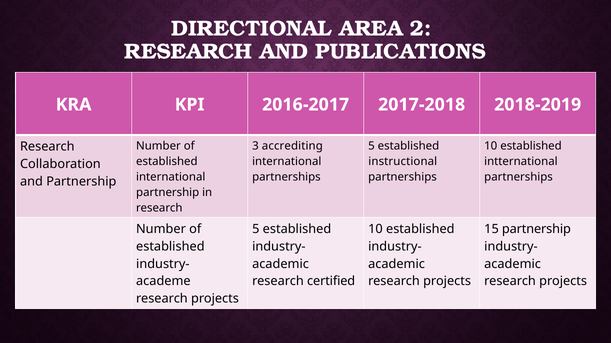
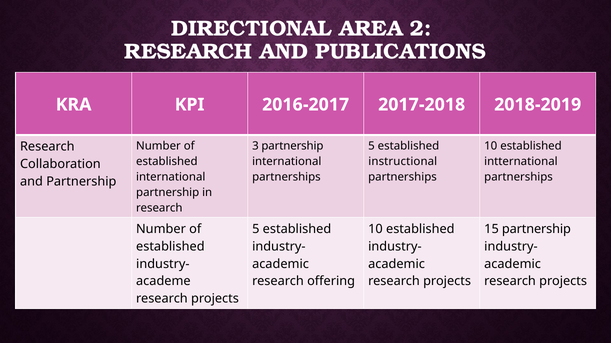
3 accrediting: accrediting -> partnership (292, 146)
certified: certified -> offering (331, 282)
